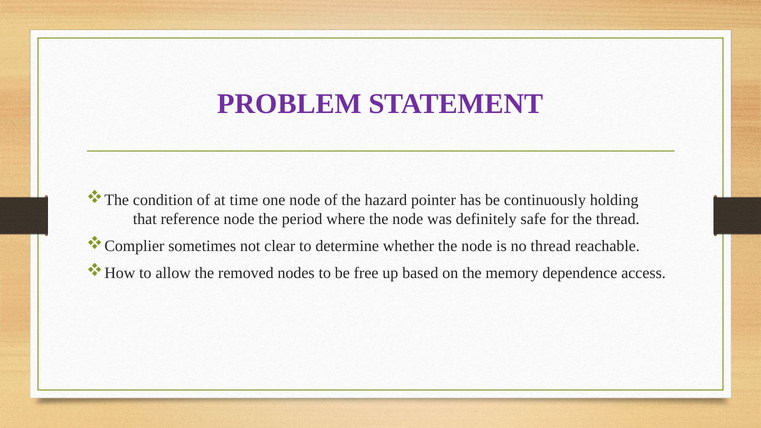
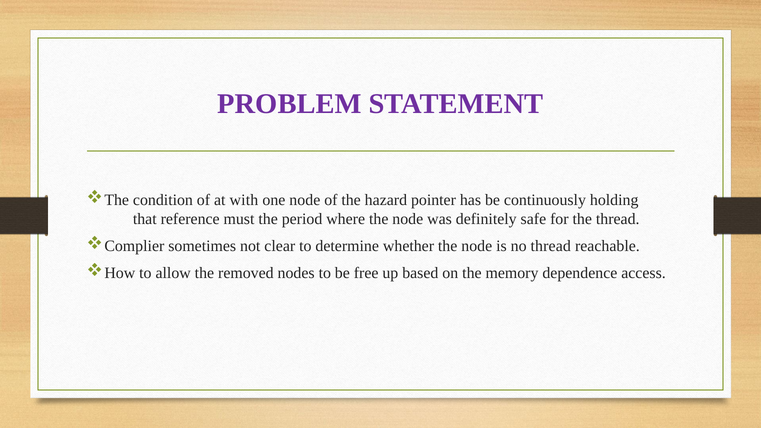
time: time -> with (244, 200)
reference node: node -> must (239, 219)
